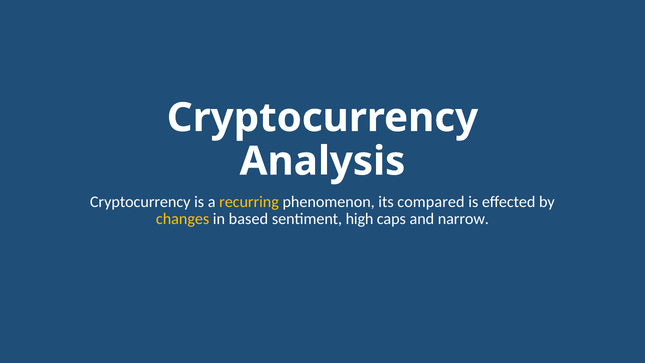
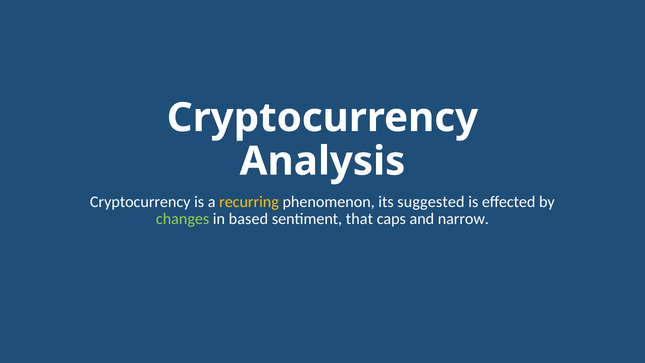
compared: compared -> suggested (431, 202)
changes colour: yellow -> light green (183, 219)
high: high -> that (359, 219)
